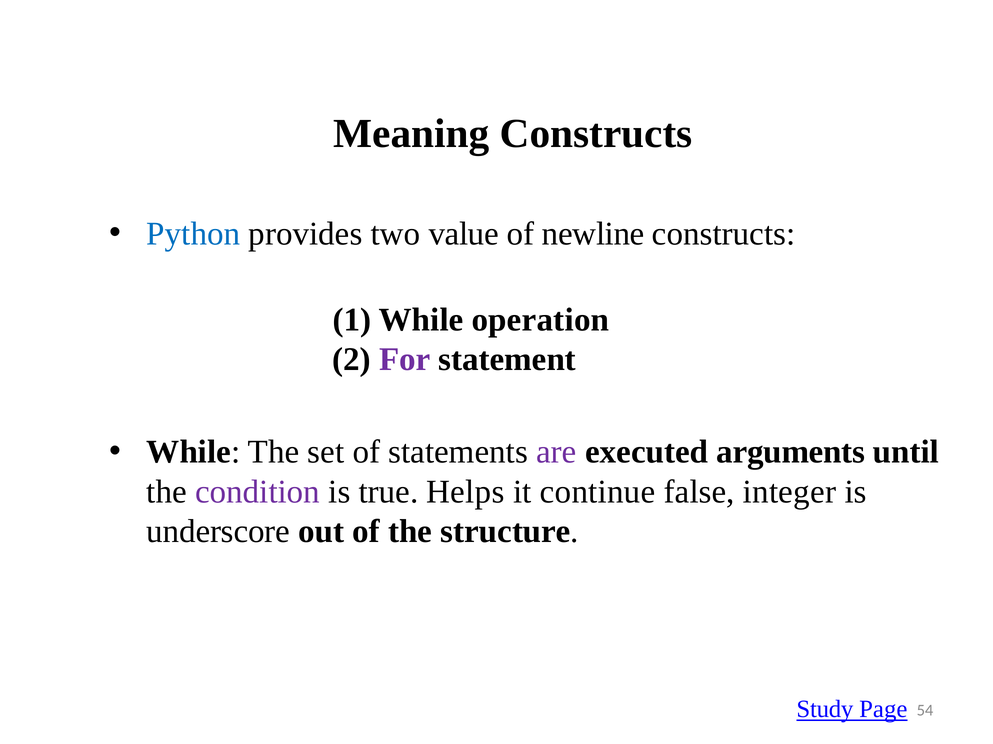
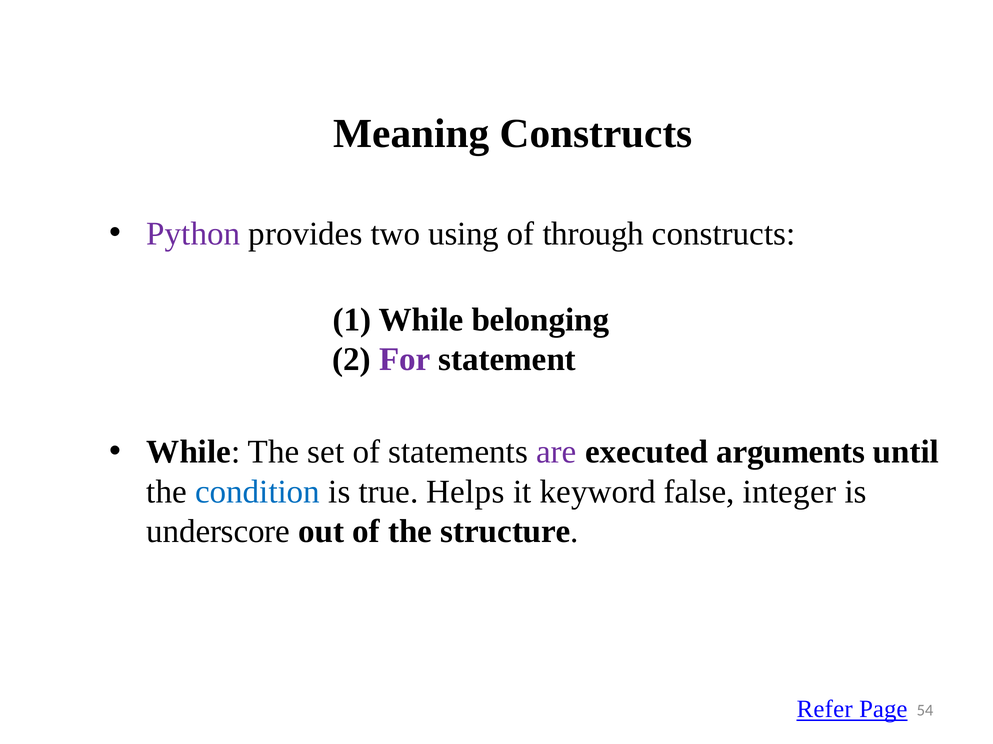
Python colour: blue -> purple (193, 234)
value: value -> using (464, 234)
newline: newline -> through (593, 234)
operation: operation -> belonging (541, 320)
condition colour: purple -> blue (258, 492)
continue: continue -> keyword (598, 492)
Study: Study -> Refer (825, 710)
